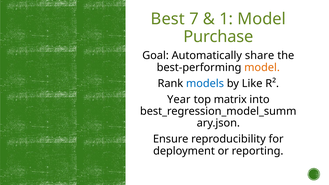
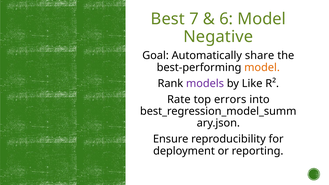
1: 1 -> 6 (226, 19)
Purchase: Purchase -> Negative (218, 37)
models colour: blue -> purple (205, 83)
Year: Year -> Rate (179, 99)
matrix: matrix -> errors (230, 99)
